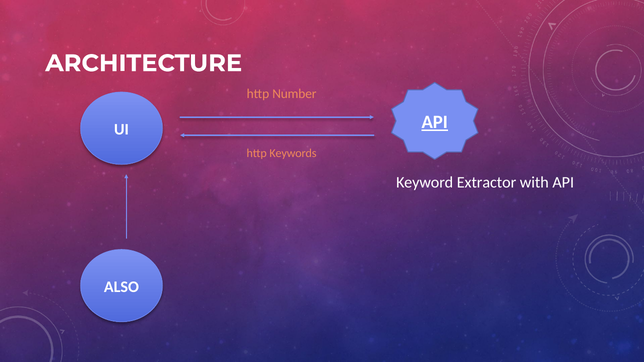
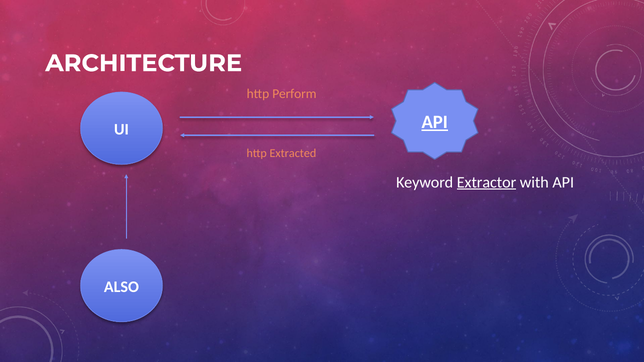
Number: Number -> Perform (294, 94)
Keywords: Keywords -> Extracted (293, 154)
Extractor underline: none -> present (487, 182)
